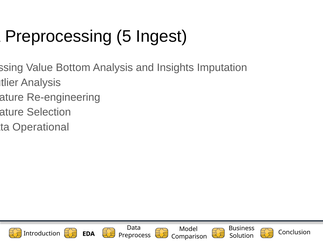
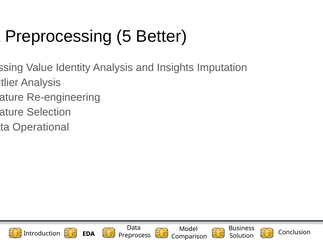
Ingest: Ingest -> Better (161, 36)
Bottom: Bottom -> Identity (73, 68)
